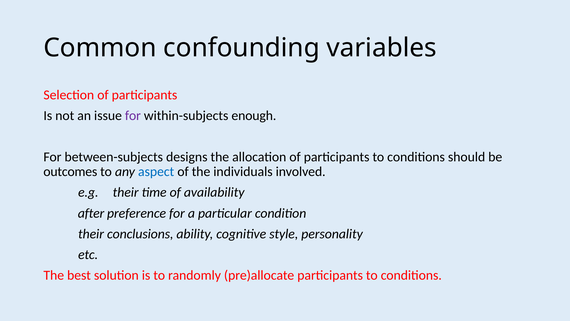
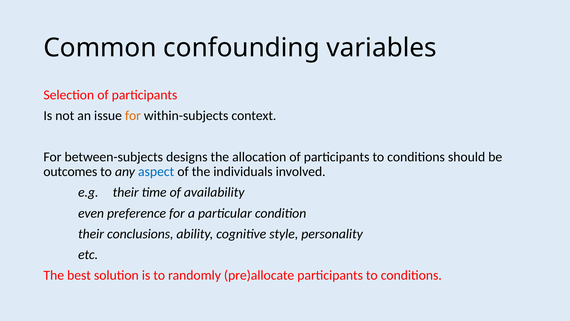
for colour: purple -> orange (133, 115)
enough: enough -> context (254, 115)
after: after -> even (91, 213)
